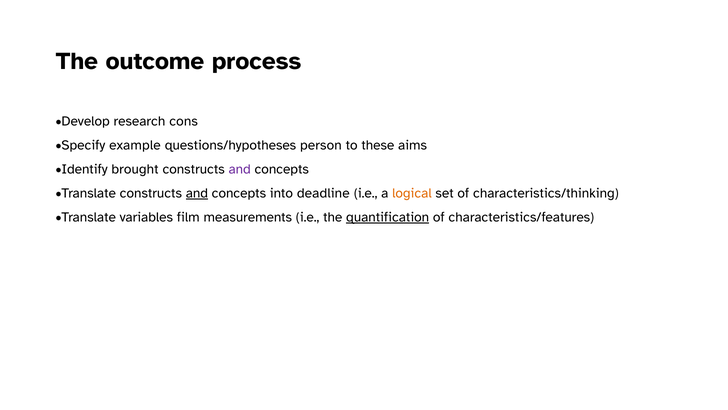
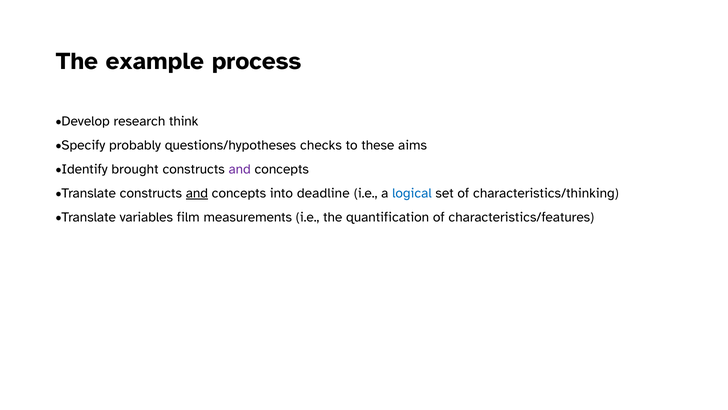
outcome: outcome -> example (155, 61)
cons: cons -> think (184, 121)
example: example -> probably (135, 145)
person: person -> checks (321, 145)
logical colour: orange -> blue (412, 193)
quantification underline: present -> none (388, 217)
